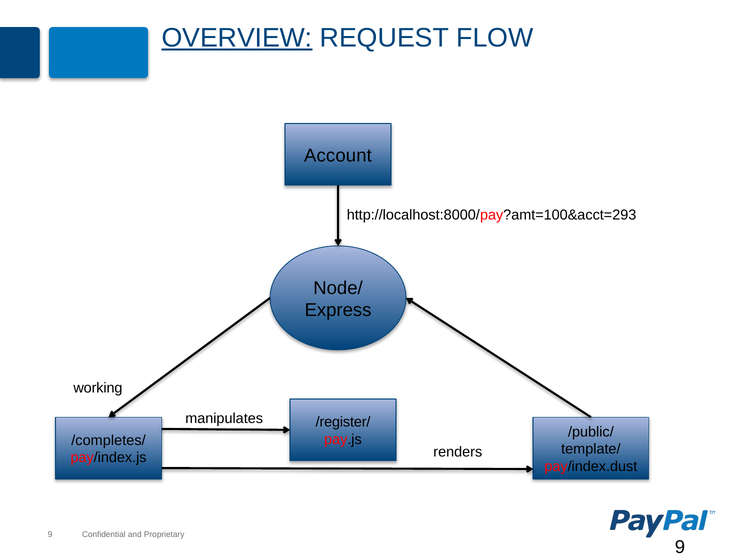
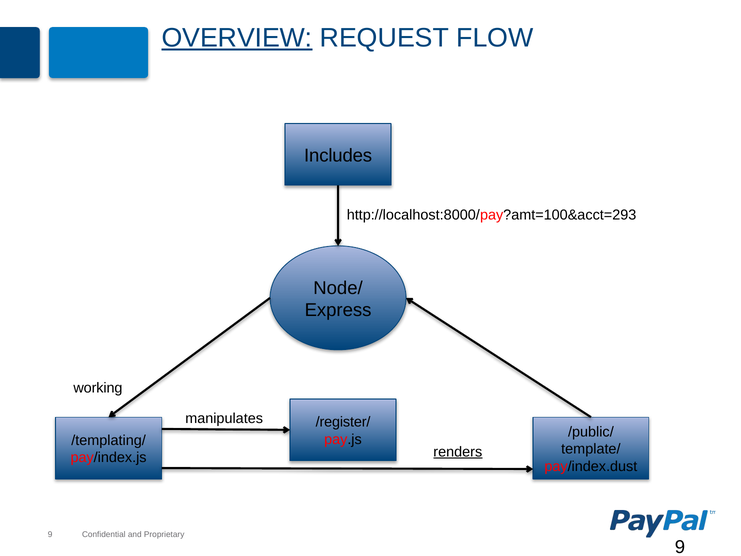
Account: Account -> Includes (338, 156)
/completes/: /completes/ -> /templating/ (109, 440)
renders underline: none -> present (458, 452)
